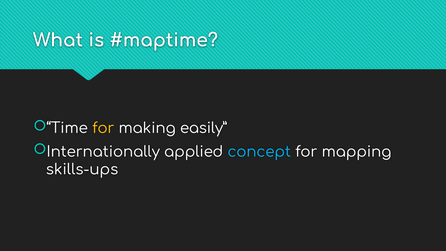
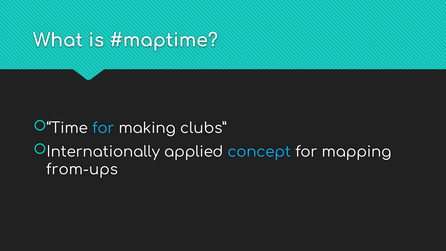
for colour: yellow -> light blue (103, 128)
easily: easily -> clubs (203, 128)
skills-ups: skills-ups -> from-ups (82, 170)
